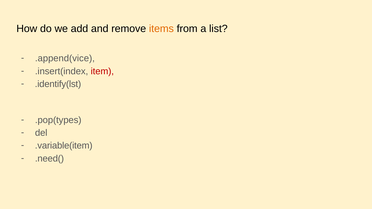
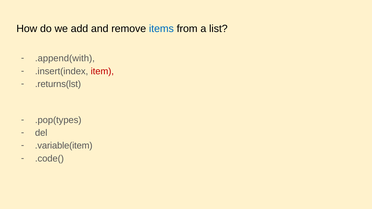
items colour: orange -> blue (161, 29)
.append(vice: .append(vice -> .append(with (65, 59)
.identify(lst: .identify(lst -> .returns(lst (58, 84)
.need(: .need( -> .code( (49, 159)
